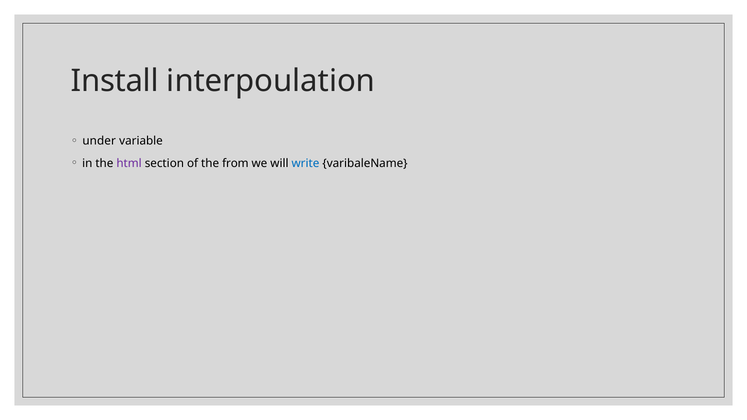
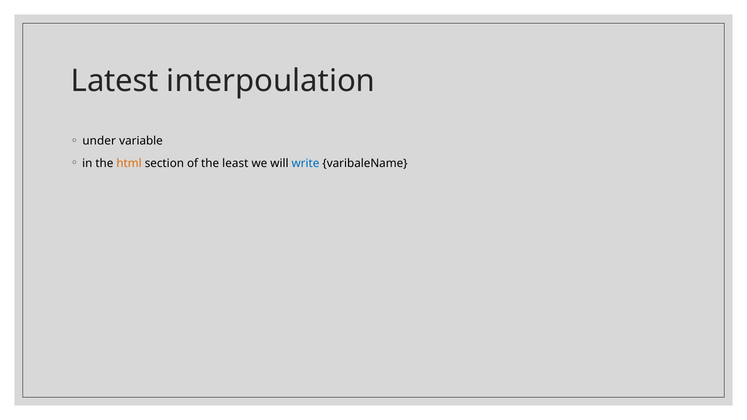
Install: Install -> Latest (115, 81)
html colour: purple -> orange (129, 163)
from: from -> least (235, 163)
